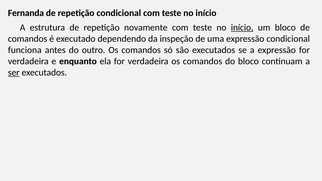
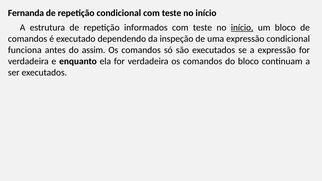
novamente: novamente -> informados (146, 27)
outro: outro -> assim (94, 50)
ser underline: present -> none (14, 73)
